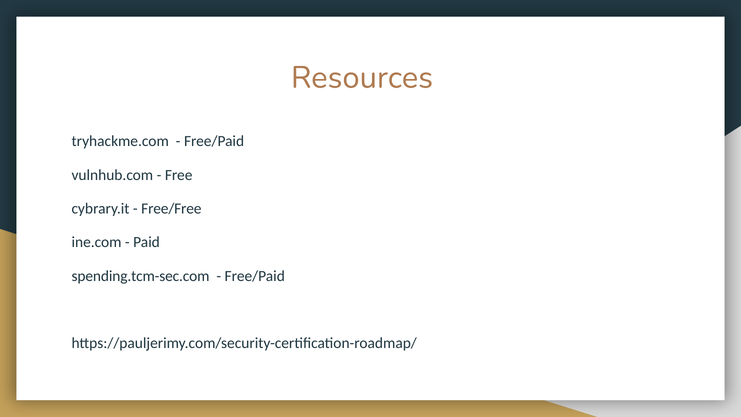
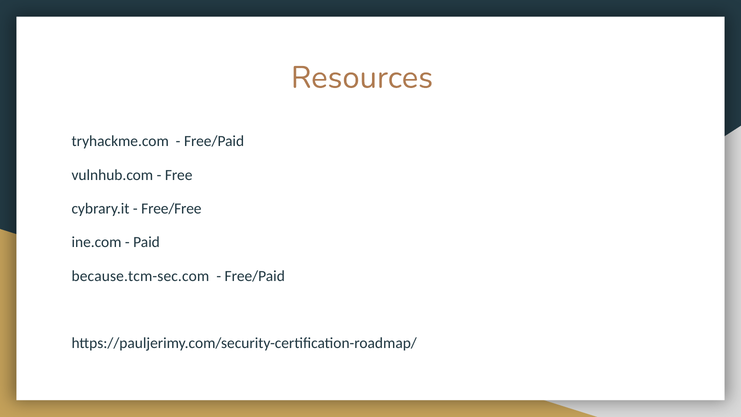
spending.tcm-sec.com: spending.tcm-sec.com -> because.tcm-sec.com (140, 276)
